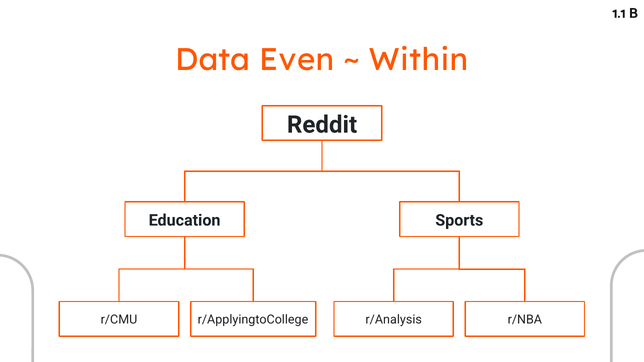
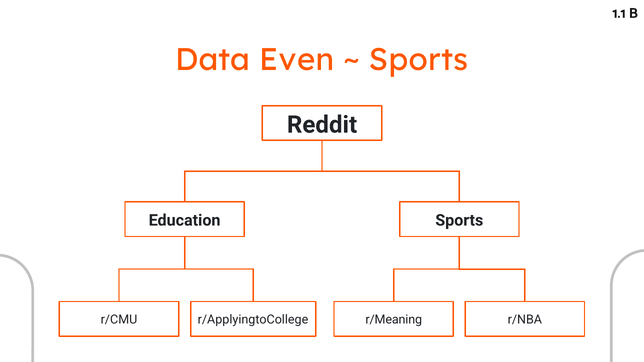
Within: Within -> Sports (419, 60)
r/Analysis: r/Analysis -> r/Meaning (394, 320)
